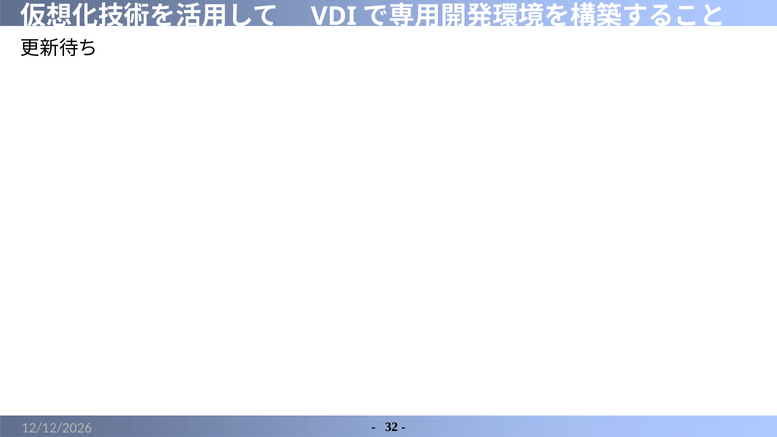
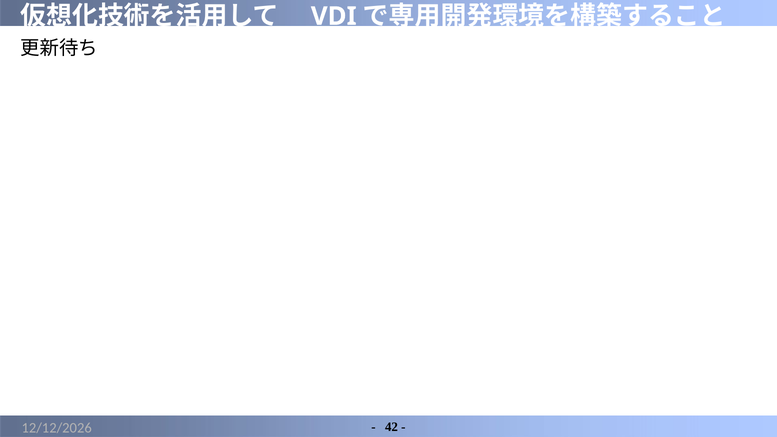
32: 32 -> 42 (391, 427)
